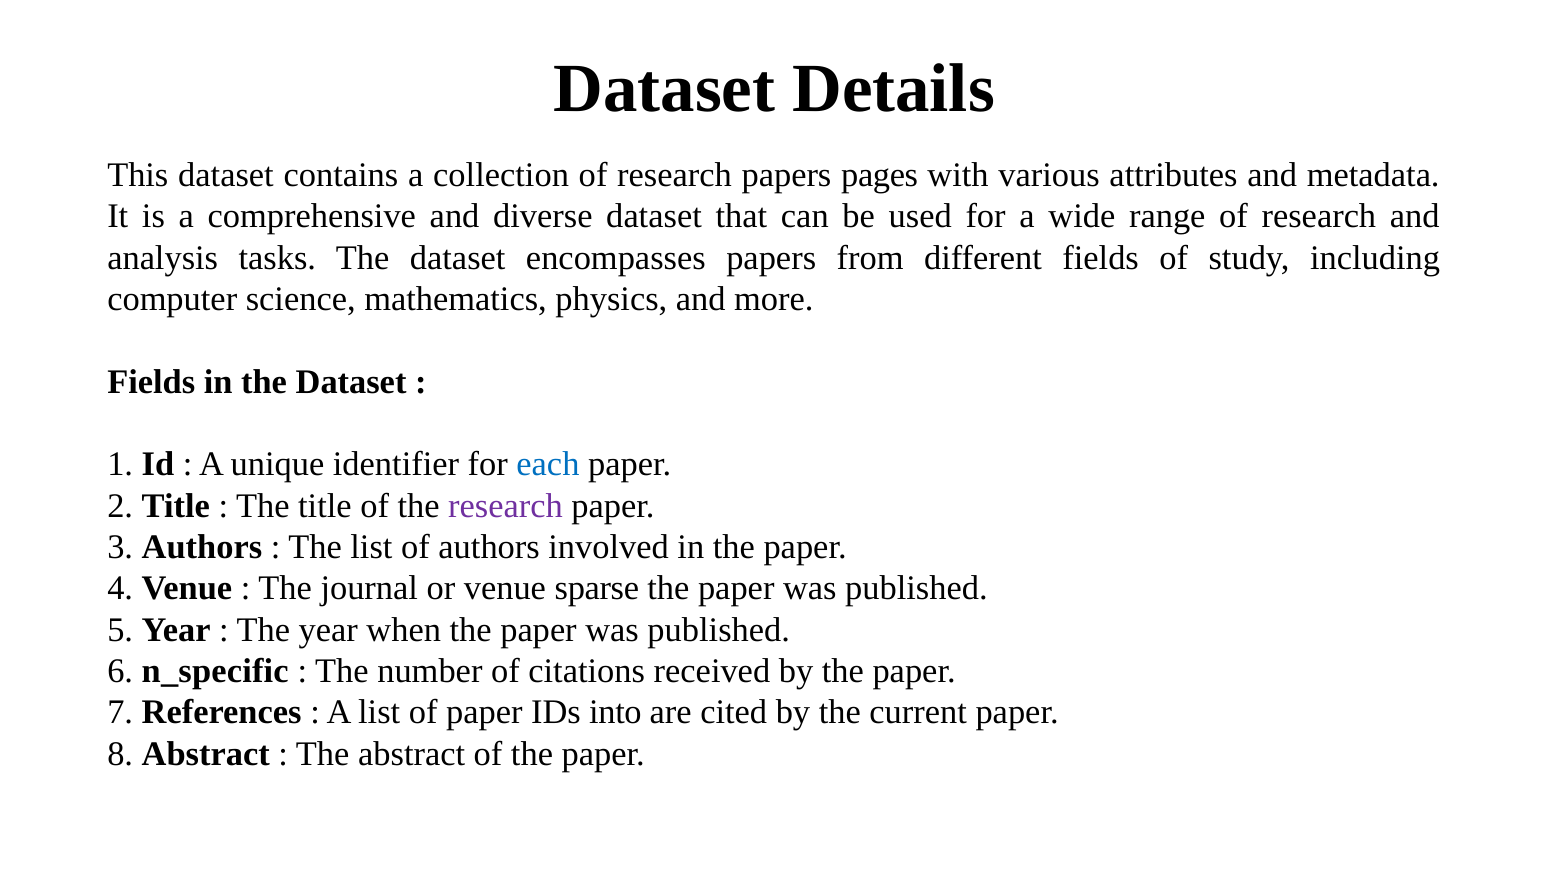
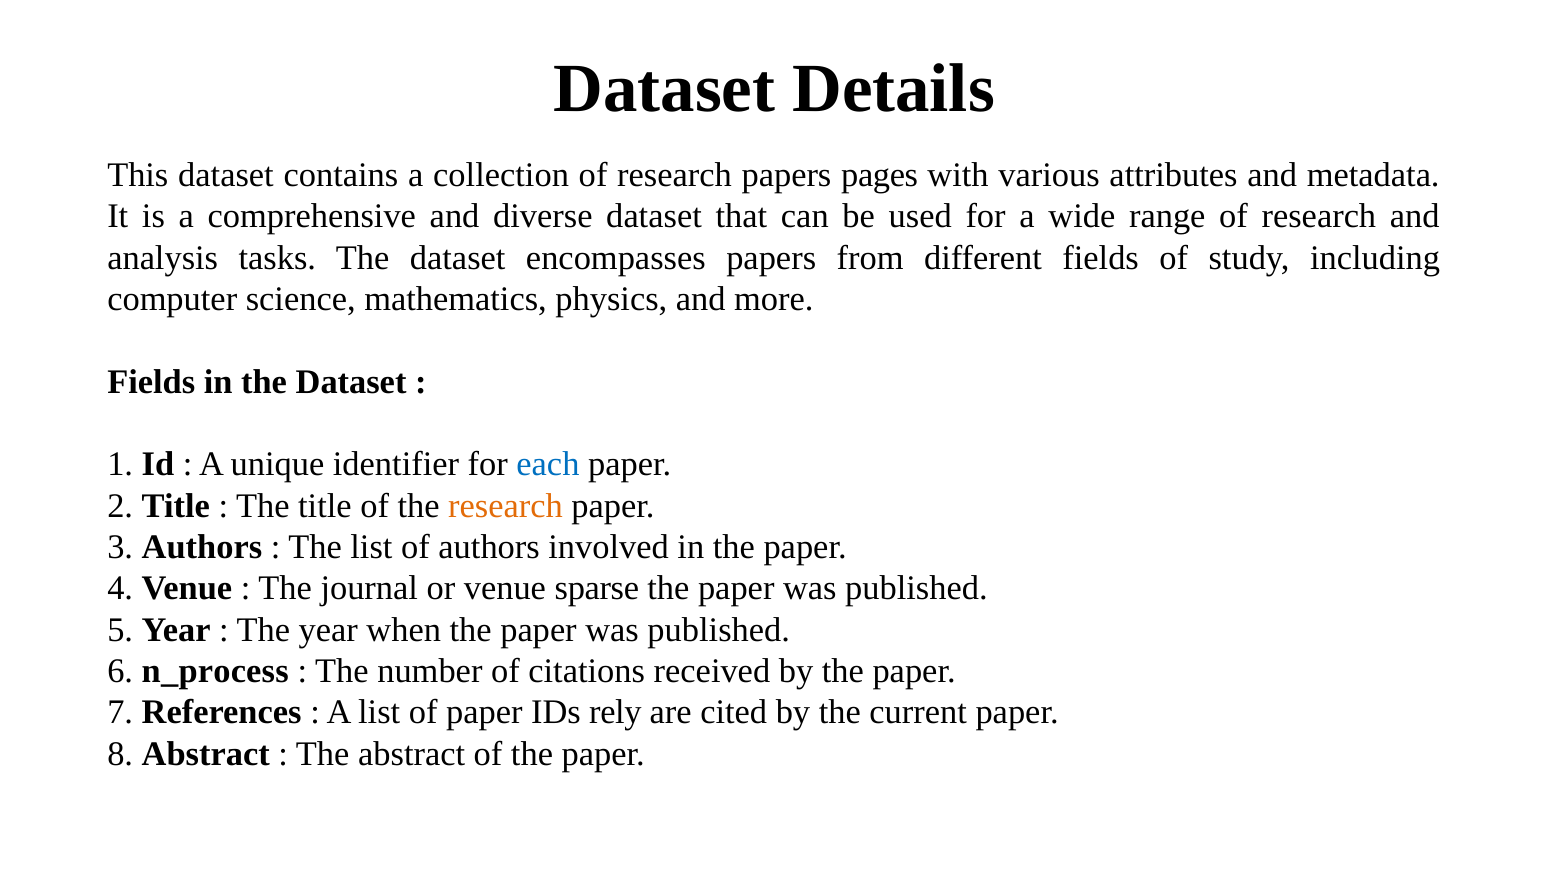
research colour: purple -> orange (505, 505)
n_specific: n_specific -> n_process (215, 671)
into: into -> rely (615, 712)
